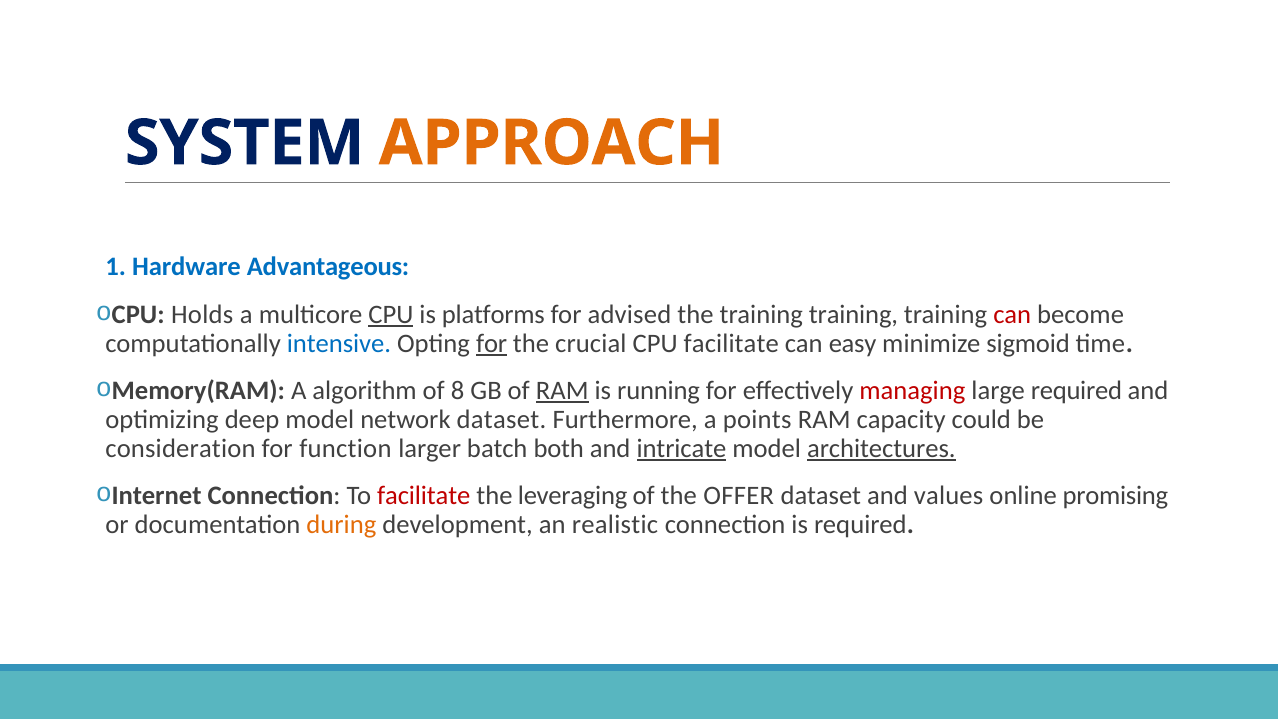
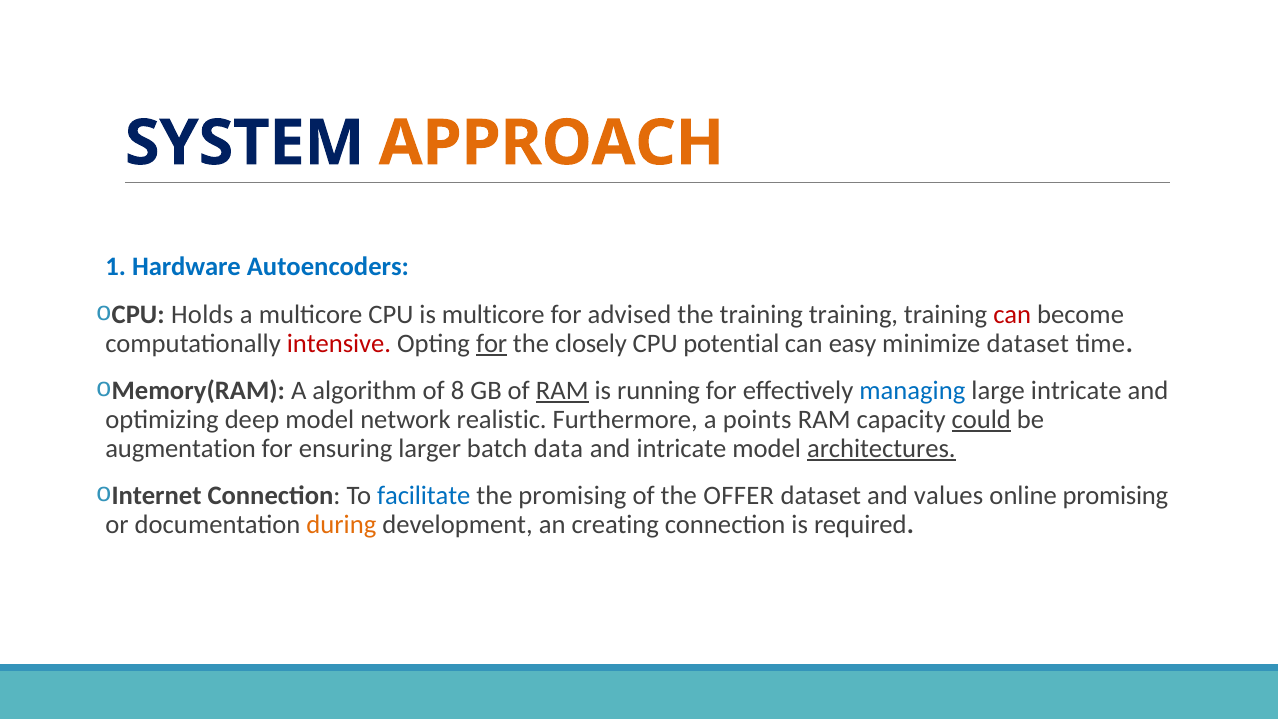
Advantageous: Advantageous -> Autoencoders (328, 267)
CPU underline: present -> none (391, 315)
is platforms: platforms -> multicore (493, 315)
intensive colour: blue -> red (339, 343)
crucial: crucial -> closely (591, 343)
CPU facilitate: facilitate -> potential (731, 343)
minimize sigmoid: sigmoid -> dataset (1028, 343)
managing colour: red -> blue (912, 391)
large required: required -> intricate (1076, 391)
network dataset: dataset -> realistic (502, 419)
could underline: none -> present (981, 419)
consideration: consideration -> augmentation (181, 448)
function: function -> ensuring (346, 448)
both: both -> data (559, 448)
intricate underline: present -> none (681, 448)
facilitate colour: red -> blue (424, 496)
the leveraging: leveraging -> promising (572, 496)
realistic: realistic -> creating (615, 524)
